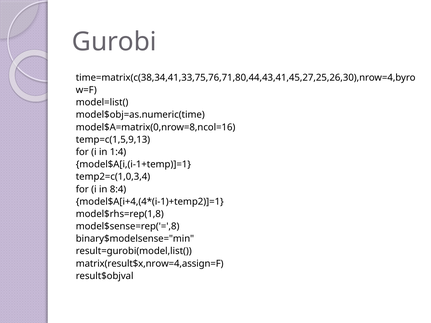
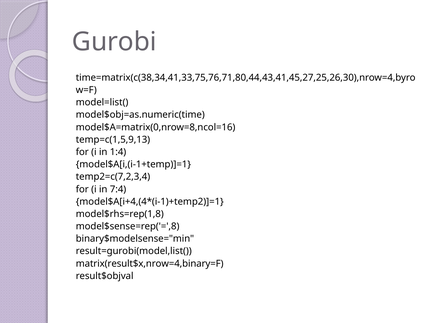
temp2=c(1,0,3,4: temp2=c(1,0,3,4 -> temp2=c(7,2,3,4 (113, 177)
8:4: 8:4 -> 7:4 (118, 189)
matrix(result$x,nrow=4,assign=F: matrix(result$x,nrow=4,assign=F -> matrix(result$x,nrow=4,binary=F (150, 264)
